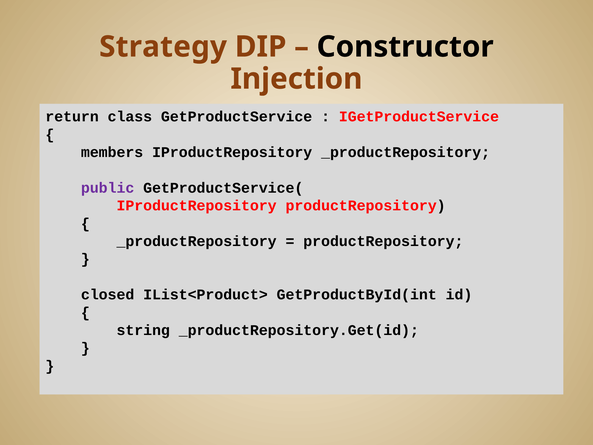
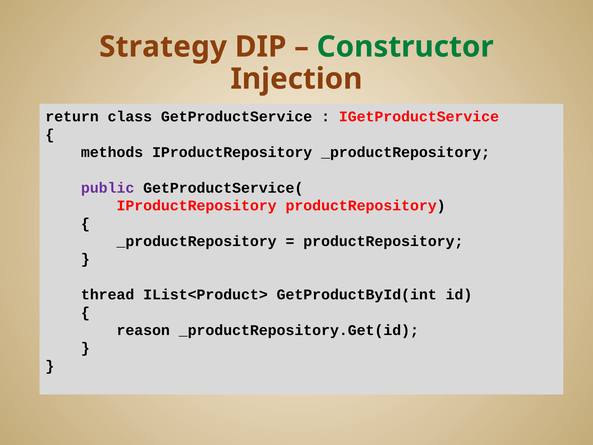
Constructor colour: black -> green (405, 47)
members: members -> methods (112, 152)
closed: closed -> thread (108, 295)
string: string -> reason (143, 330)
